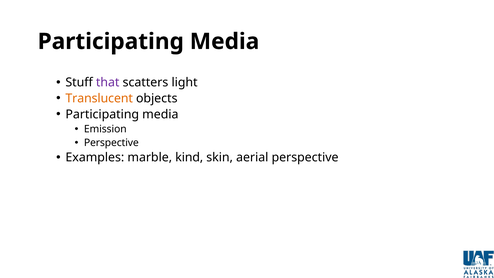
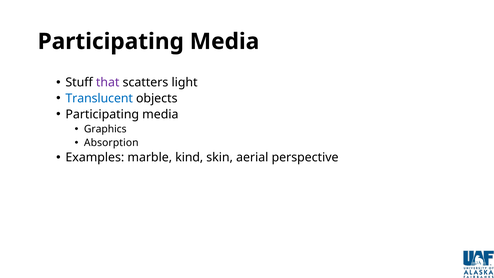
Translucent colour: orange -> blue (99, 98)
Emission: Emission -> Graphics (105, 129)
Perspective: Perspective -> Absorption (111, 143)
